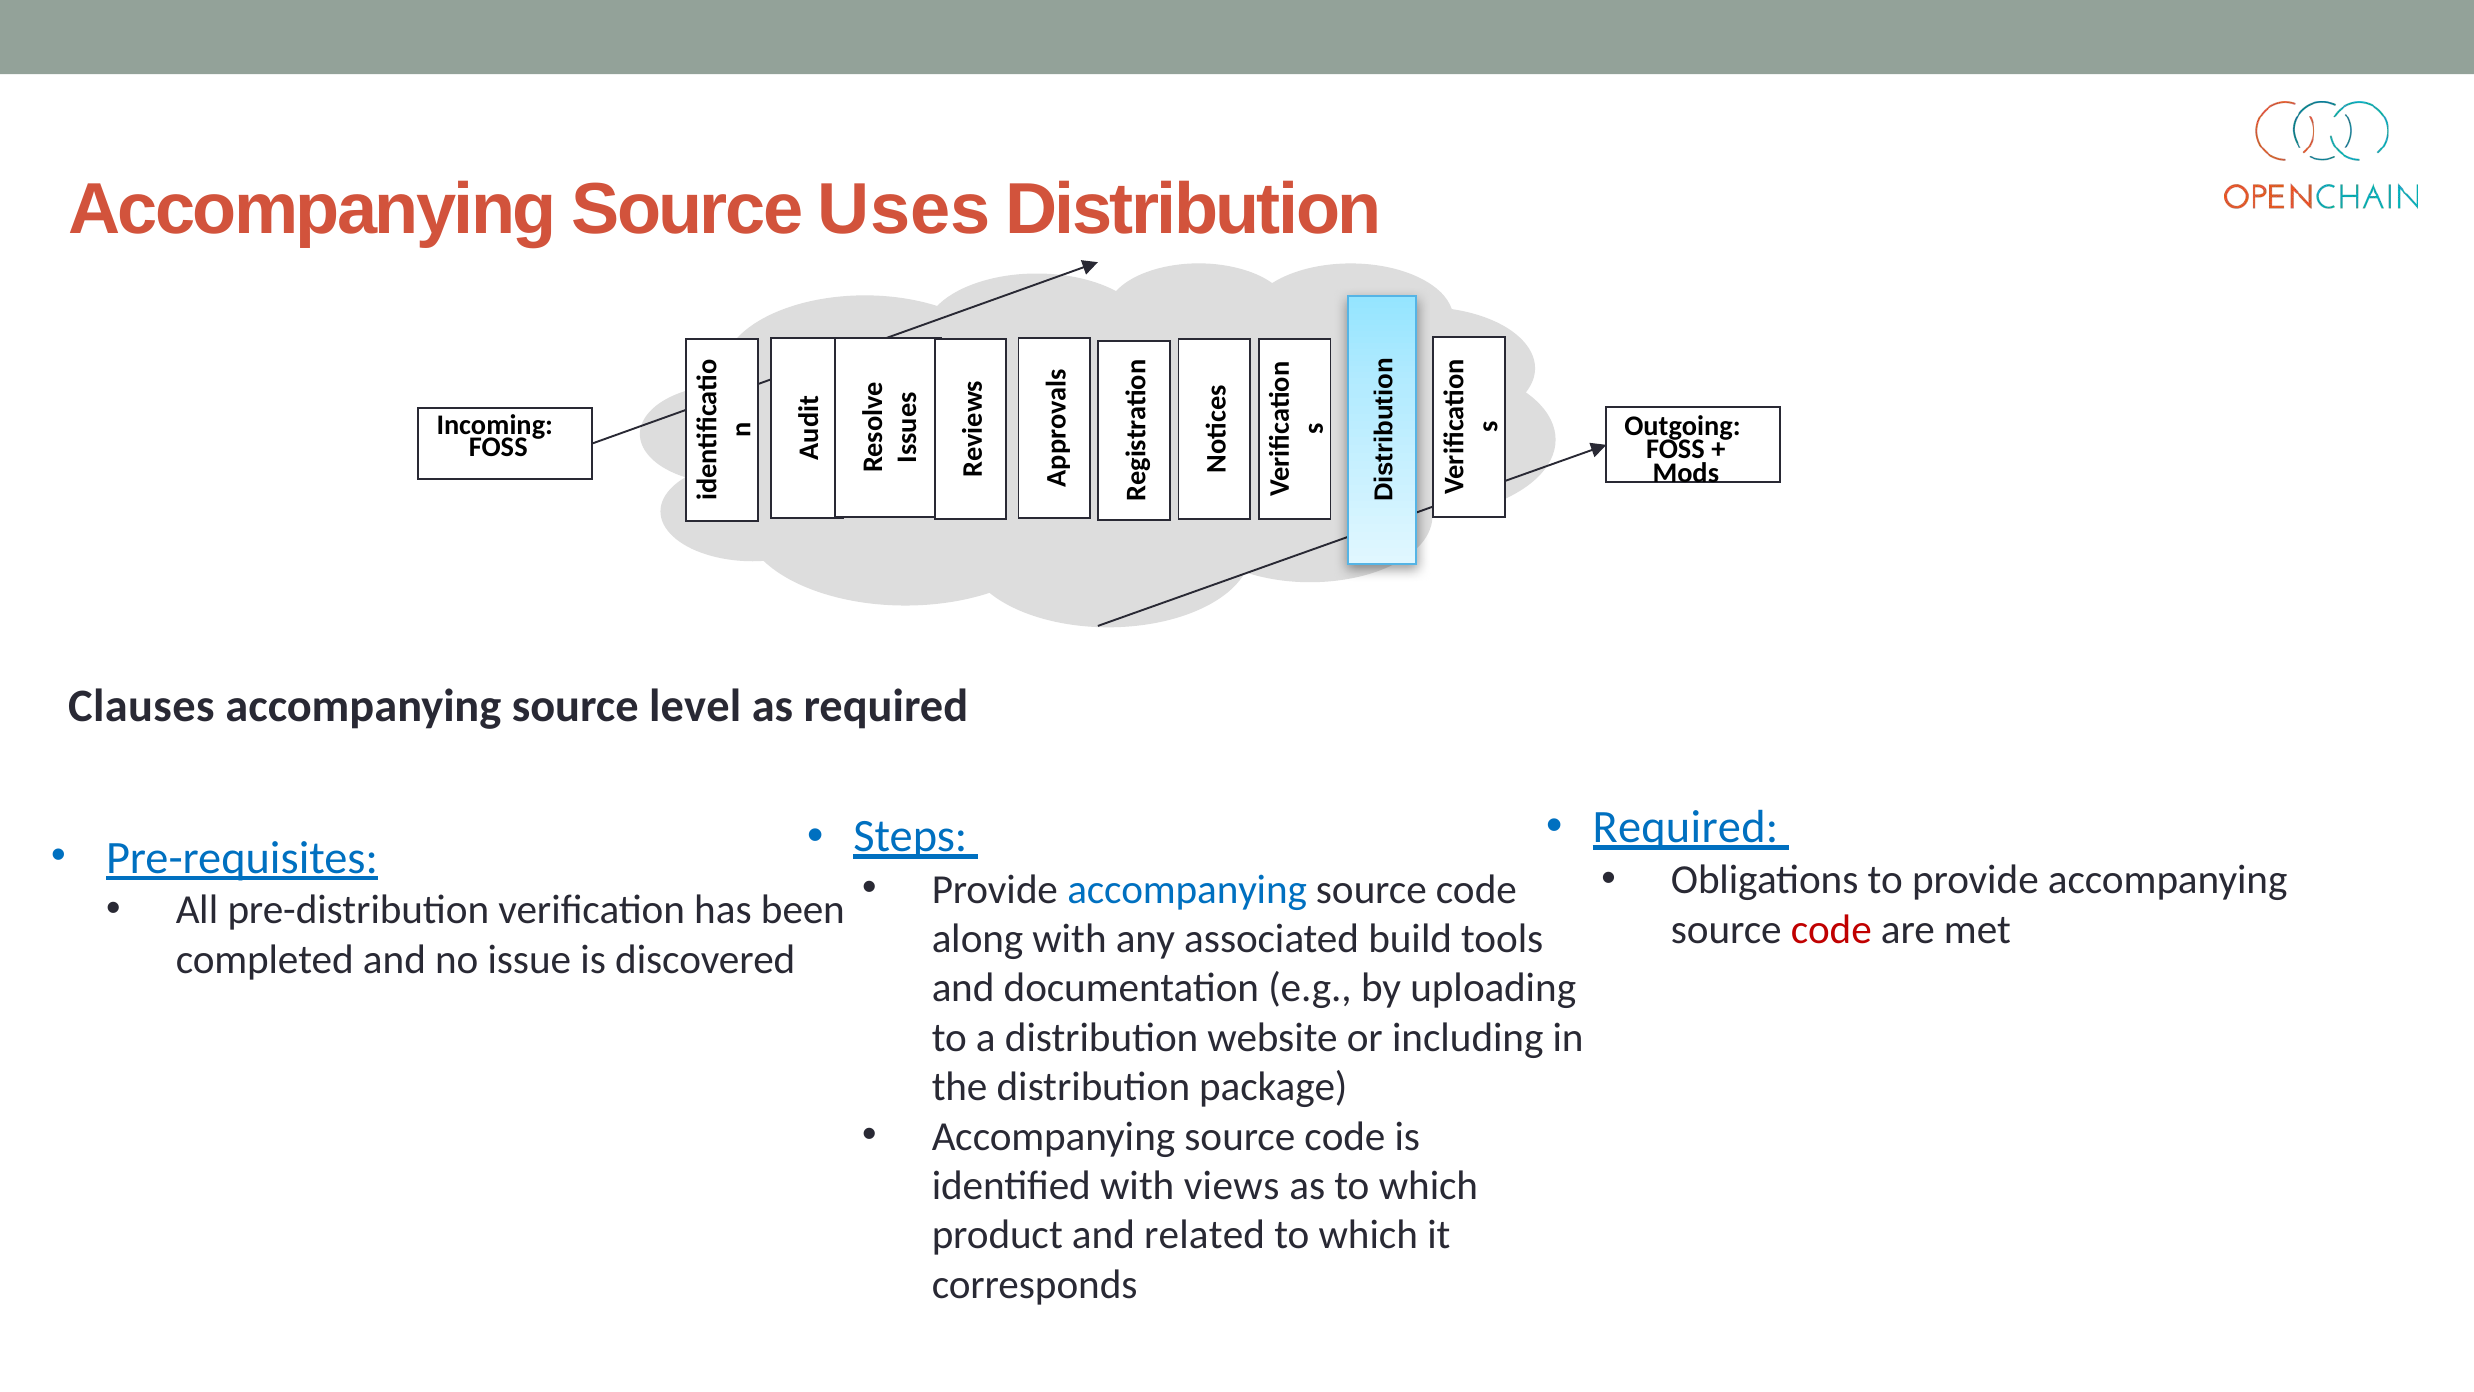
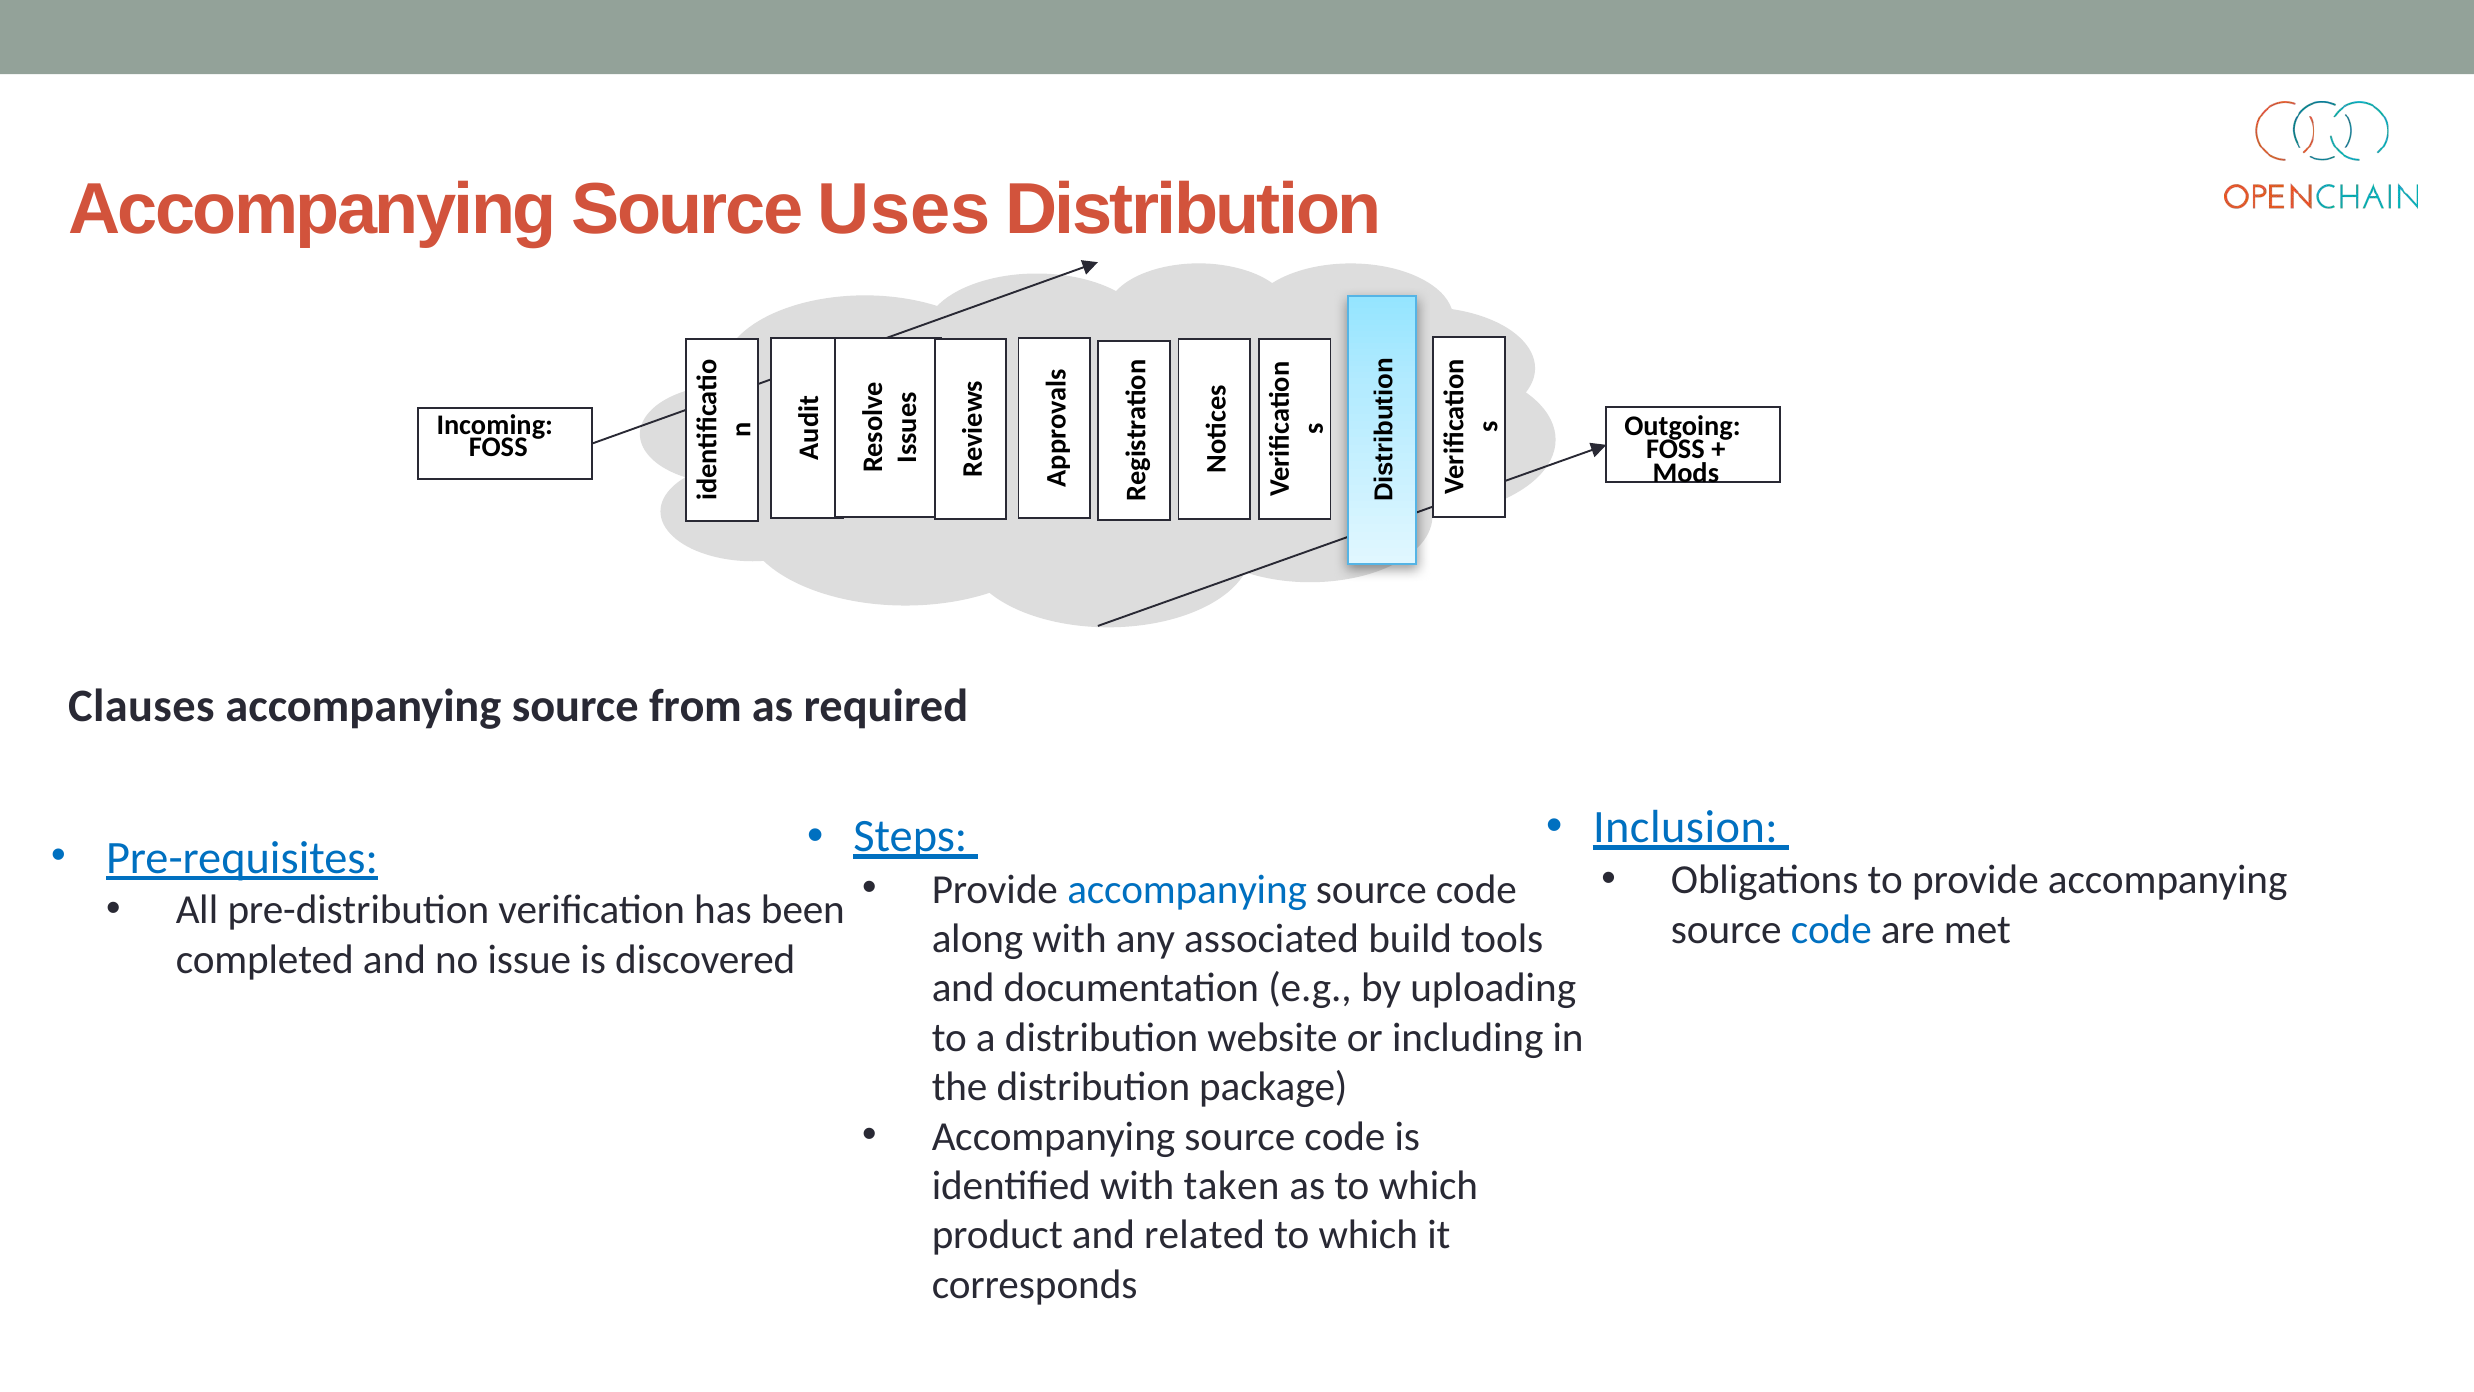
level: level -> from (695, 706)
Required: Required -> Inclusion (1685, 827)
code colour: red -> blue (1831, 929)
views: views -> taken (1232, 1186)
